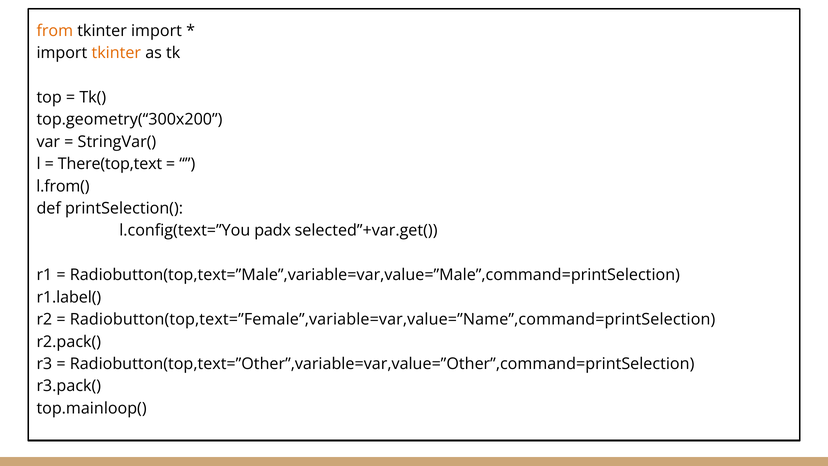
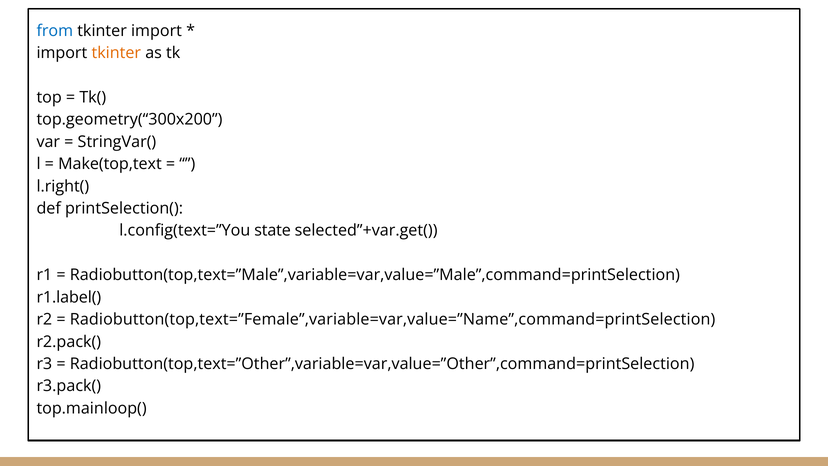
from colour: orange -> blue (55, 31)
There(top,text: There(top,text -> Make(top,text (110, 164)
l.from(: l.from( -> l.right( (63, 186)
padx: padx -> state (273, 231)
